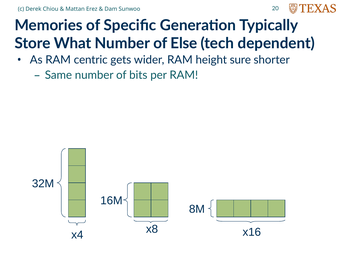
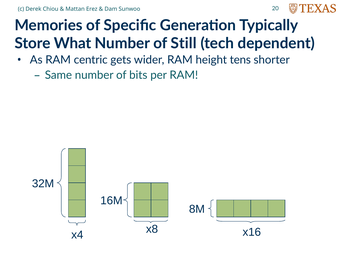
Else: Else -> Still (184, 43)
sure: sure -> tens (240, 60)
